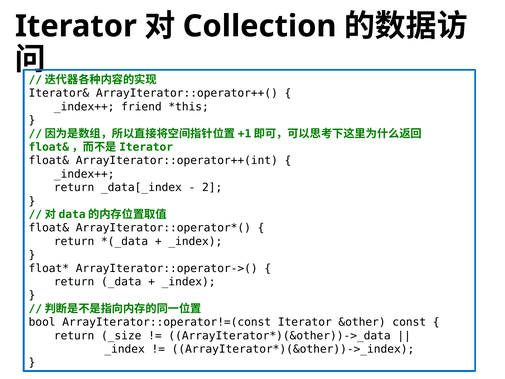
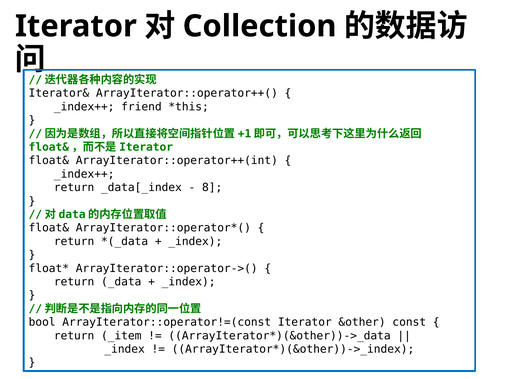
2: 2 -> 8 (212, 187)
_size: _size -> _item (121, 335)
